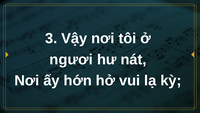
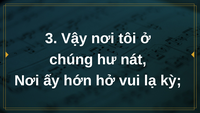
ngươi: ngươi -> chúng (71, 59)
